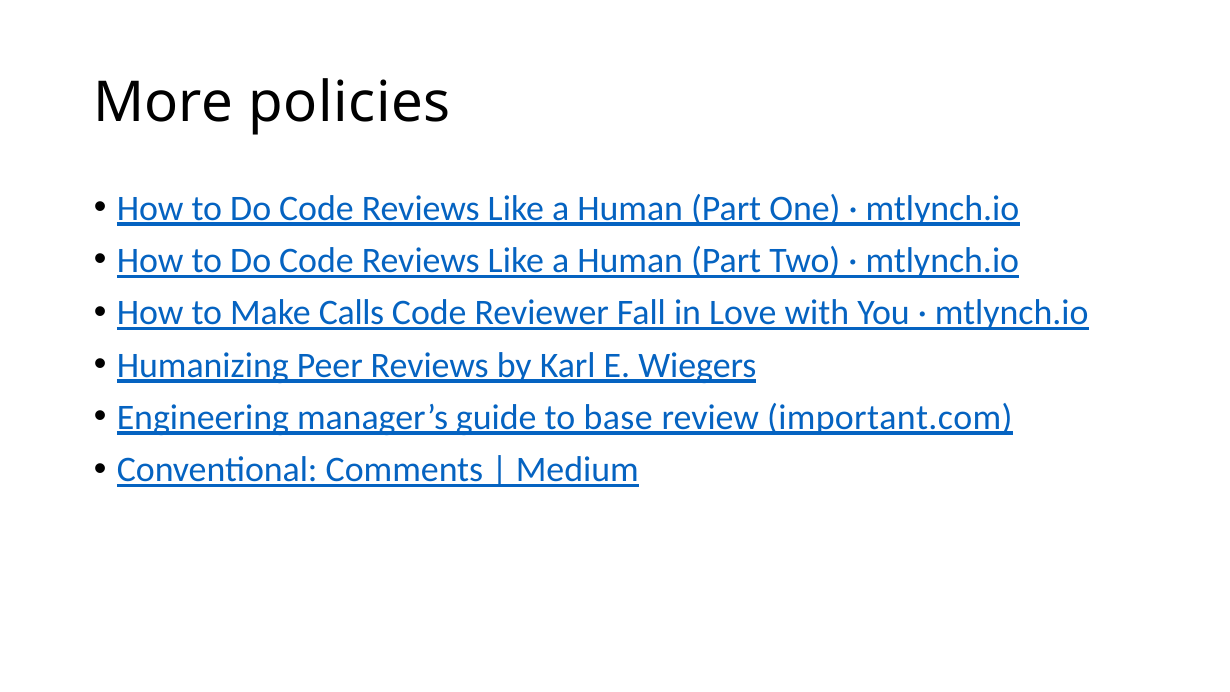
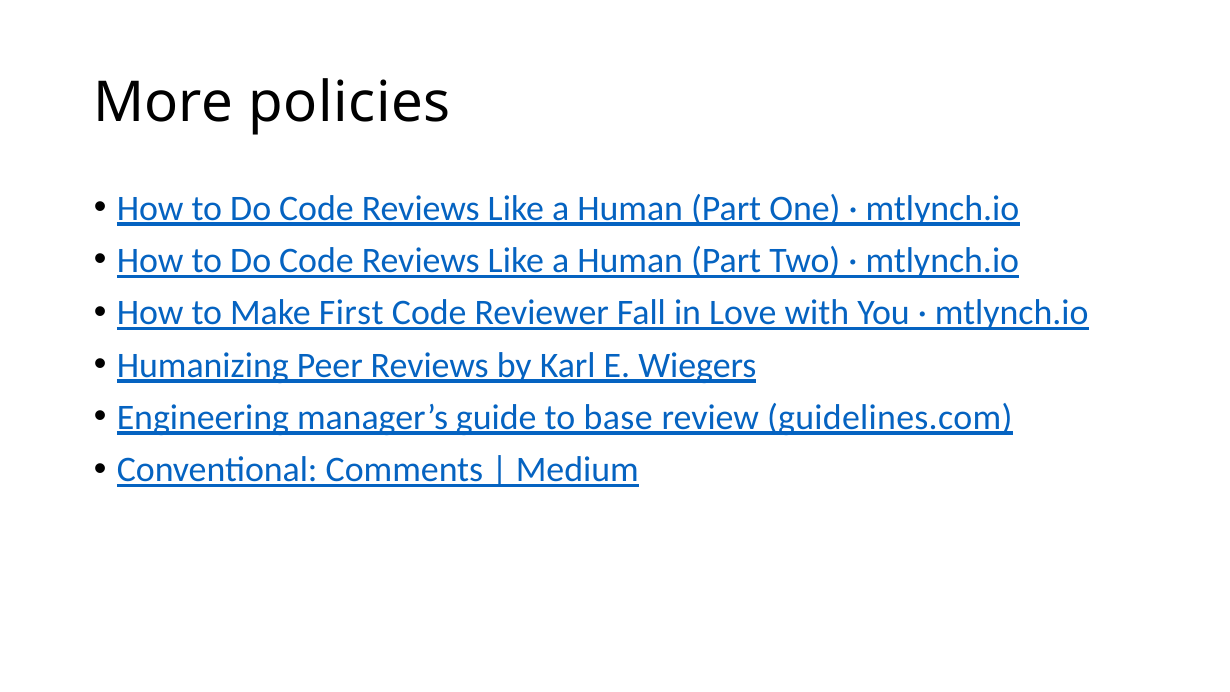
Calls: Calls -> First (351, 313)
important.com: important.com -> guidelines.com (890, 418)
